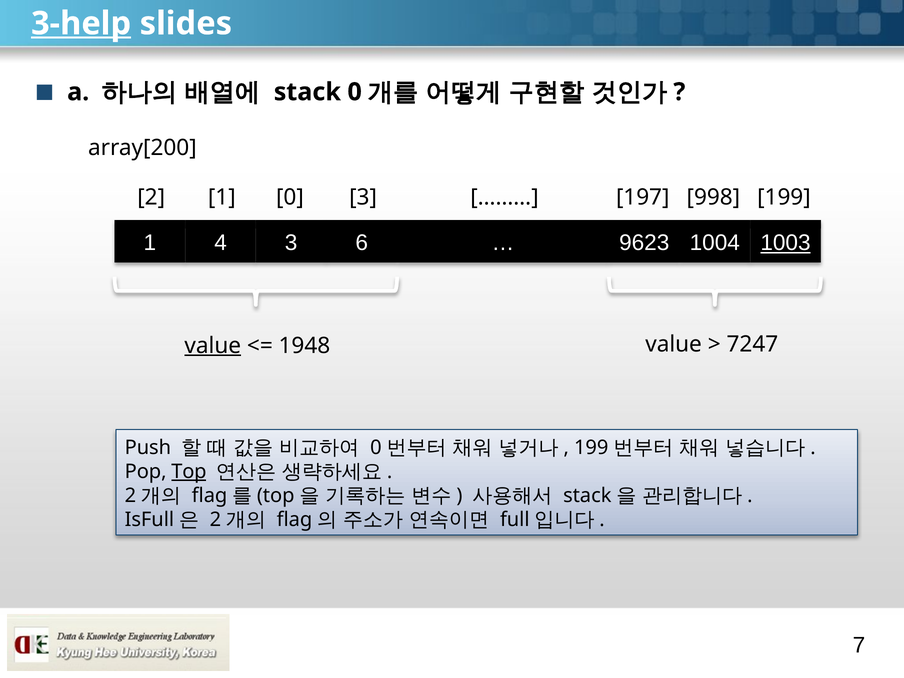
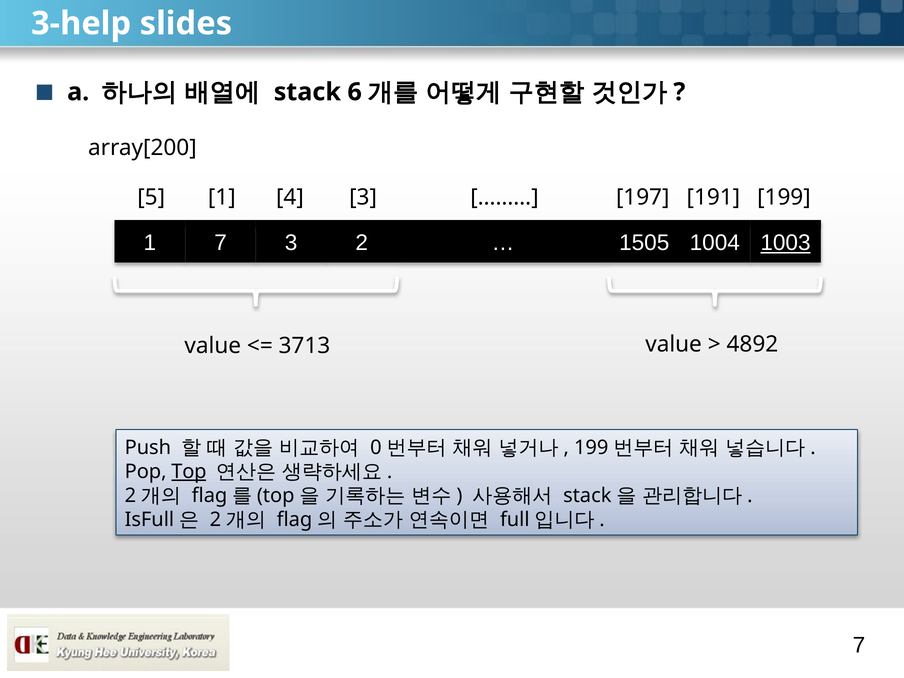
3-help underline: present -> none (81, 24)
stack 0: 0 -> 6 (355, 92)
2: 2 -> 5 (151, 197)
1 0: 0 -> 4 (290, 197)
998: 998 -> 191 (713, 197)
1 4: 4 -> 7 (221, 243)
6: 6 -> 2 (362, 243)
9623: 9623 -> 1505 (644, 243)
value underline: present -> none (213, 346)
1948: 1948 -> 3713 (304, 346)
7247: 7247 -> 4892 (752, 344)
